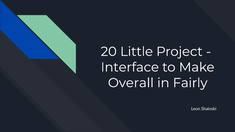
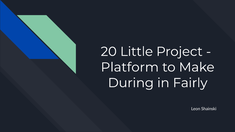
Interface: Interface -> Platform (130, 67)
Overall: Overall -> During (131, 83)
